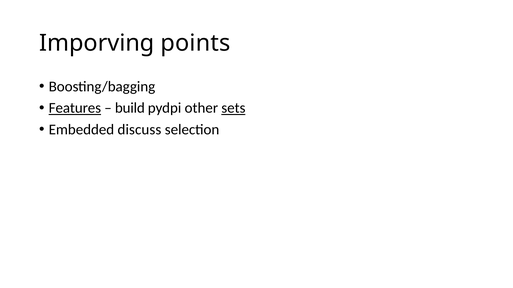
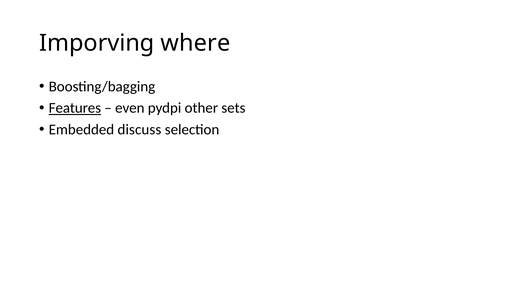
points: points -> where (195, 43)
build: build -> even (130, 108)
sets underline: present -> none (233, 108)
